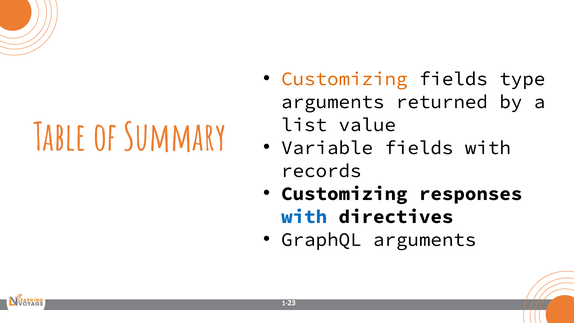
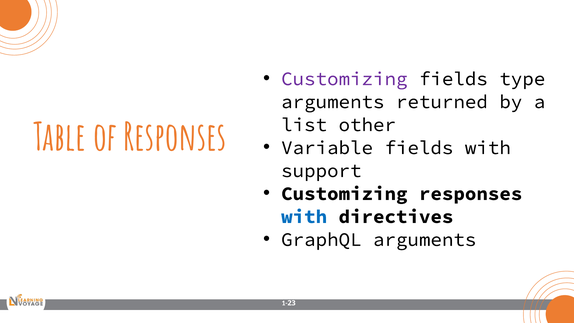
Customizing colour: orange -> purple (344, 79)
value: value -> other (367, 125)
of Summary: Summary -> Responses (175, 138)
records: records -> support (321, 171)
